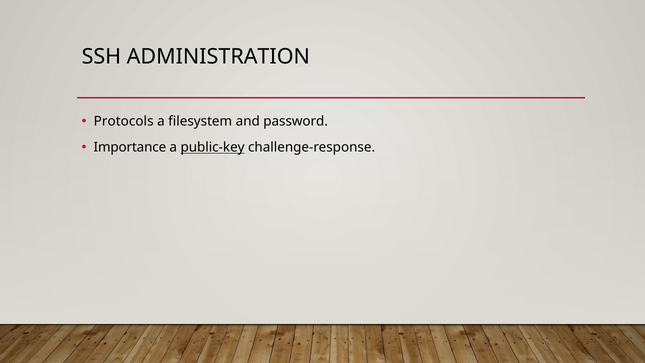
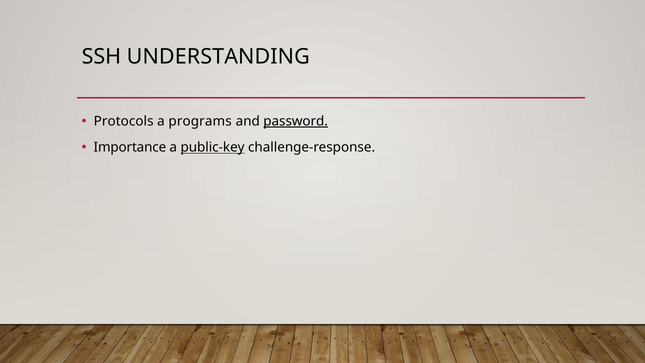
ADMINISTRATION: ADMINISTRATION -> UNDERSTANDING (218, 56)
filesystem: filesystem -> programs (200, 121)
password underline: none -> present (296, 121)
